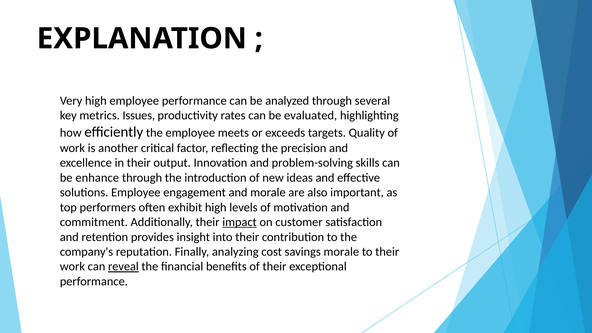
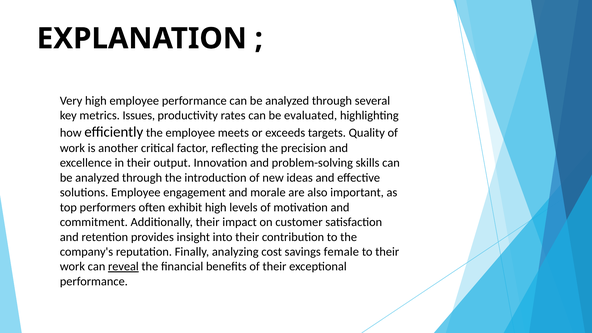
enhance: enhance -> analyzed (97, 178)
impact underline: present -> none (240, 222)
savings morale: morale -> female (341, 252)
